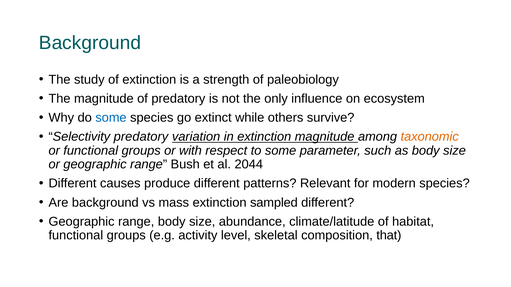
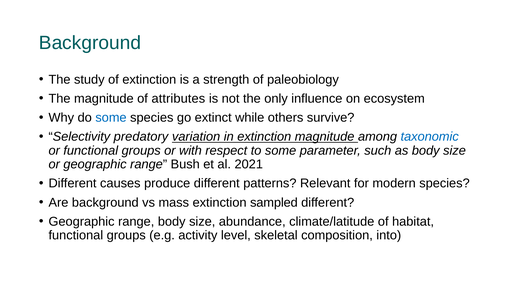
of predatory: predatory -> attributes (178, 99)
taxonomic colour: orange -> blue (430, 137)
2044: 2044 -> 2021 (249, 165)
that: that -> into (389, 236)
